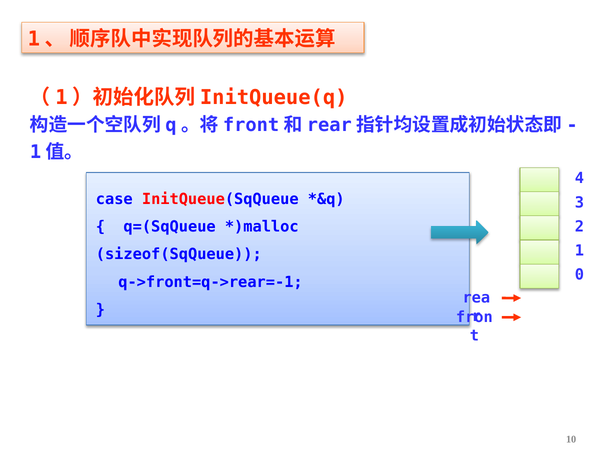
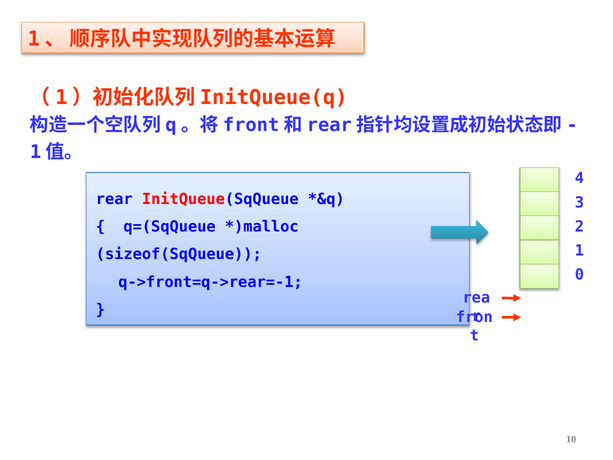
case: case -> rear (114, 199)
